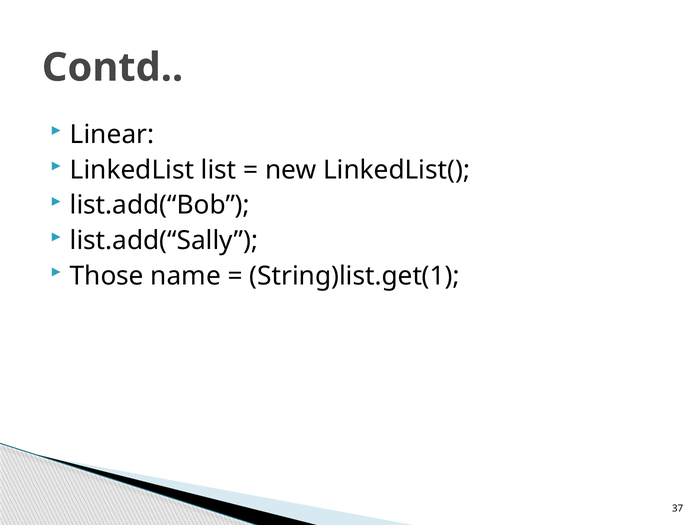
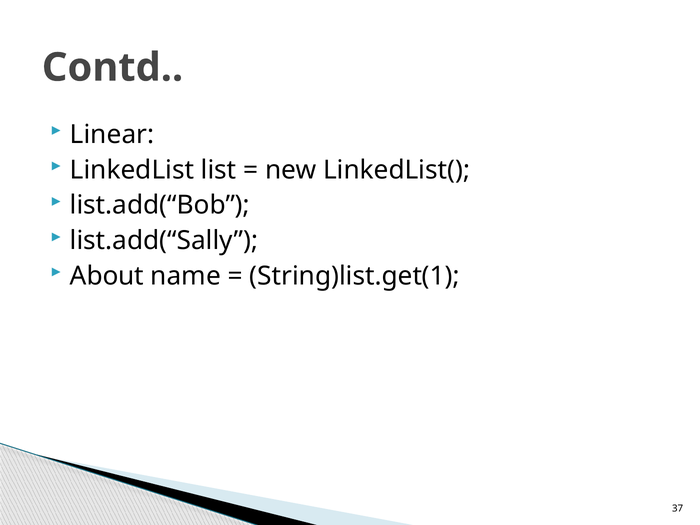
Those: Those -> About (107, 276)
